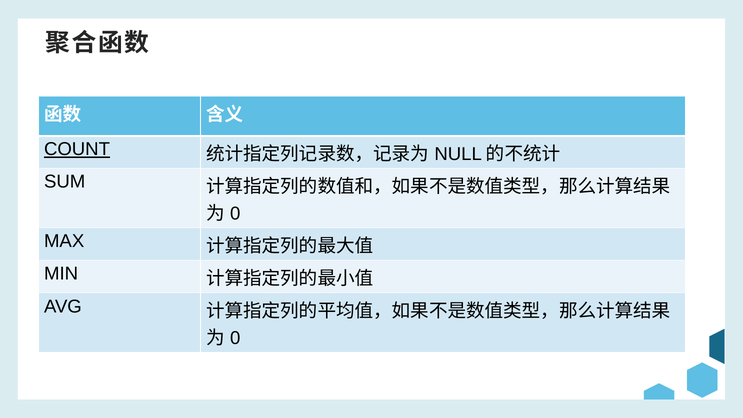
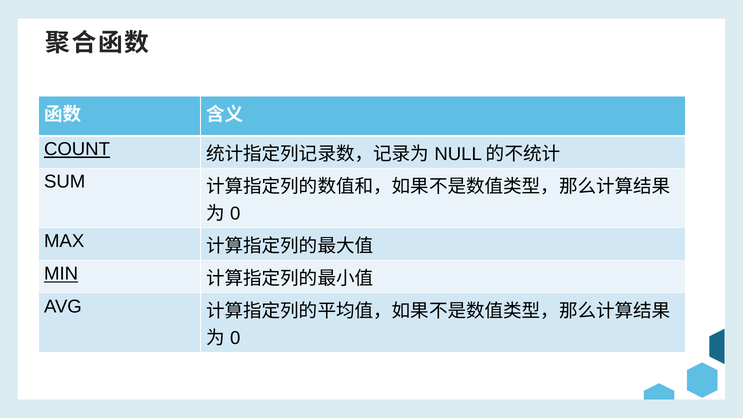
MIN underline: none -> present (61, 274)
